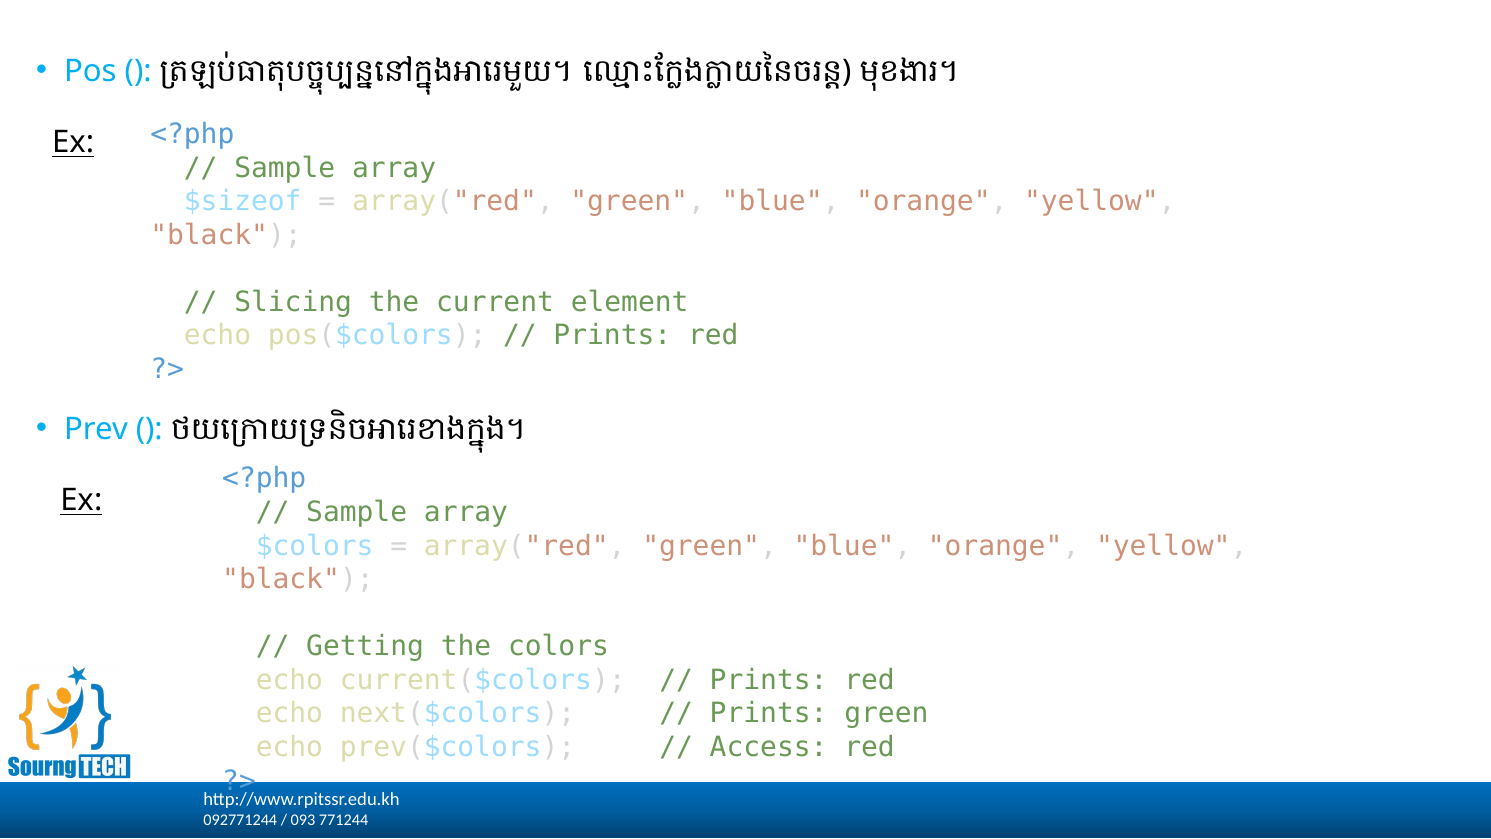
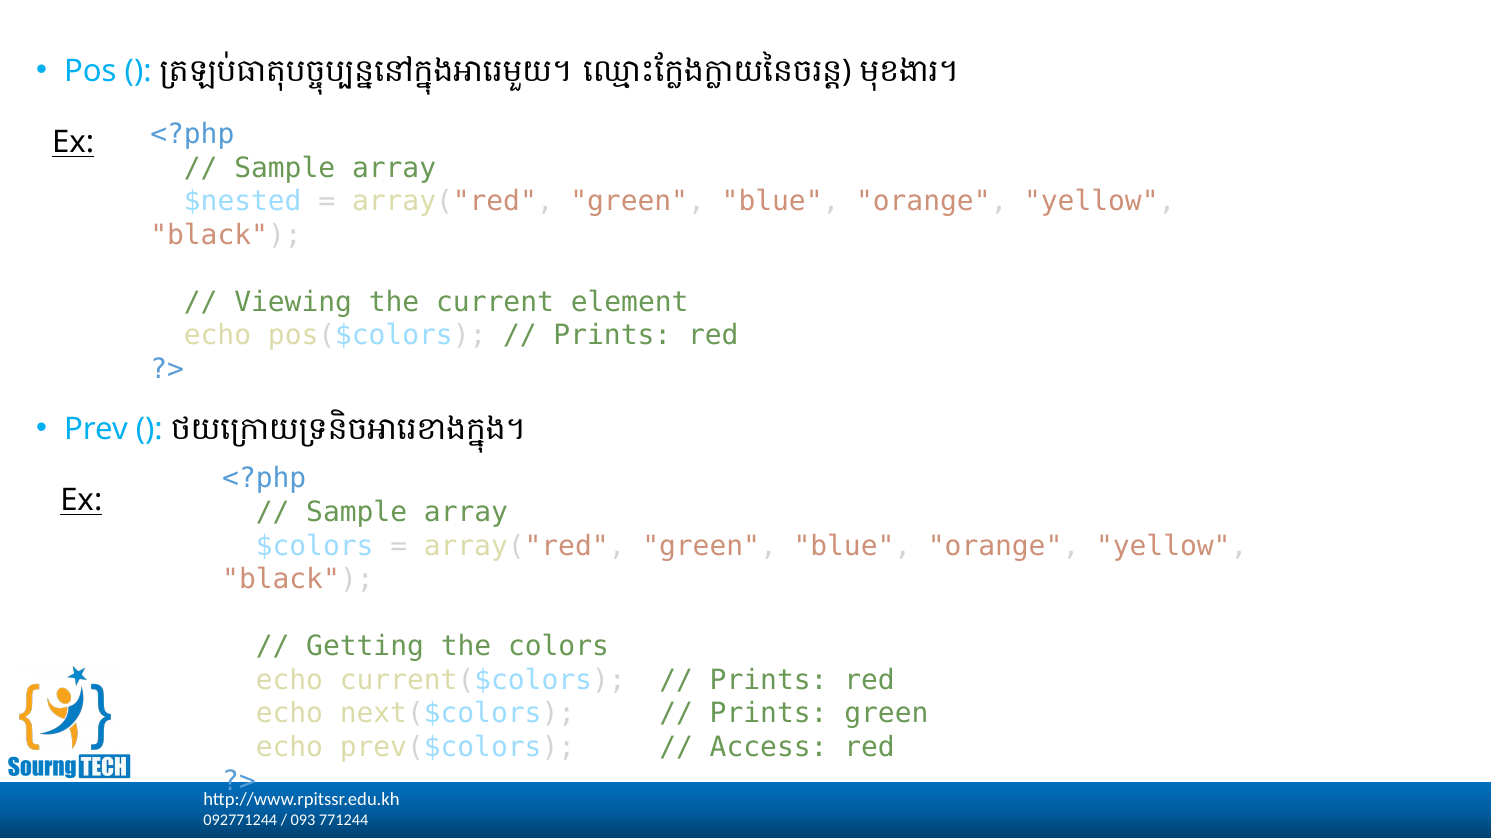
$sizeof: $sizeof -> $nested (243, 201)
Slicing: Slicing -> Viewing (293, 302)
